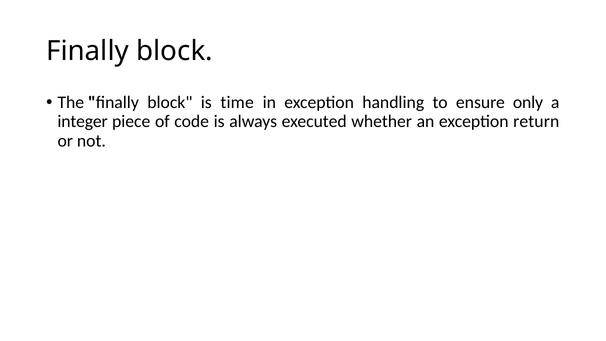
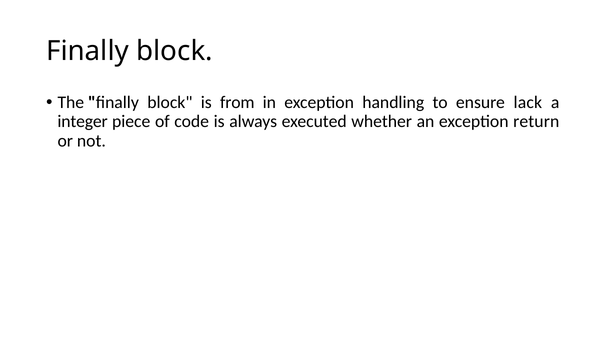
time: time -> from (237, 102)
only: only -> lack (528, 102)
